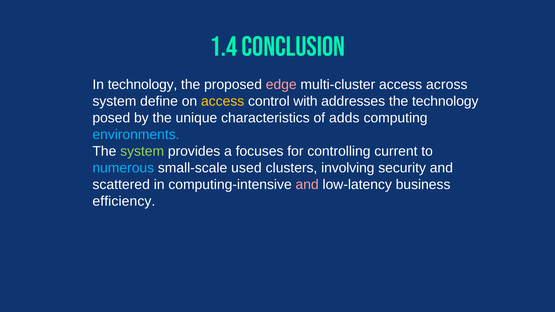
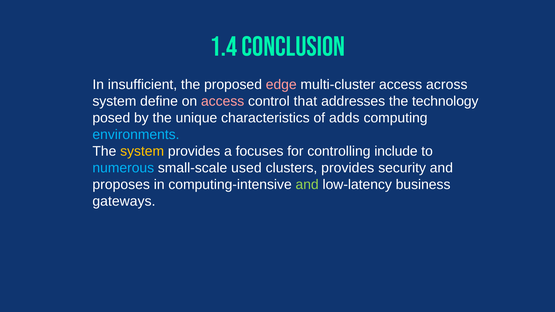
In technology: technology -> insufficient (142, 85)
access colour: yellow -> pink (223, 101)
with: with -> that (305, 101)
system colour: light green -> yellow (142, 151)
current: current -> include (396, 151)
clusters involving: involving -> provides (348, 168)
scattered: scattered -> proposes (121, 185)
and colour: pink -> light green (307, 185)
efficiency: efficiency -> gateways (124, 201)
